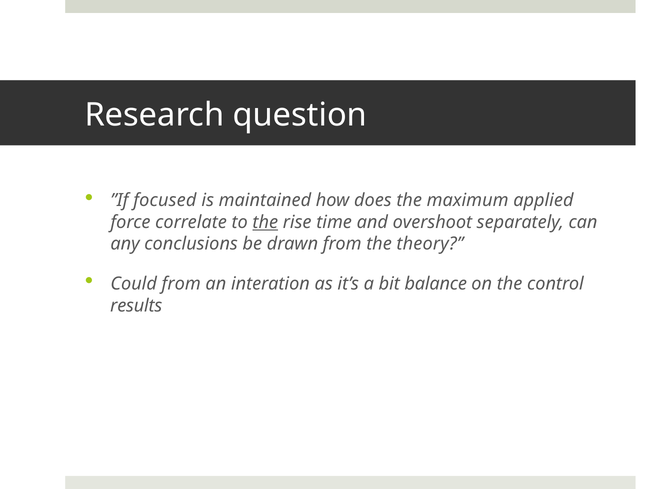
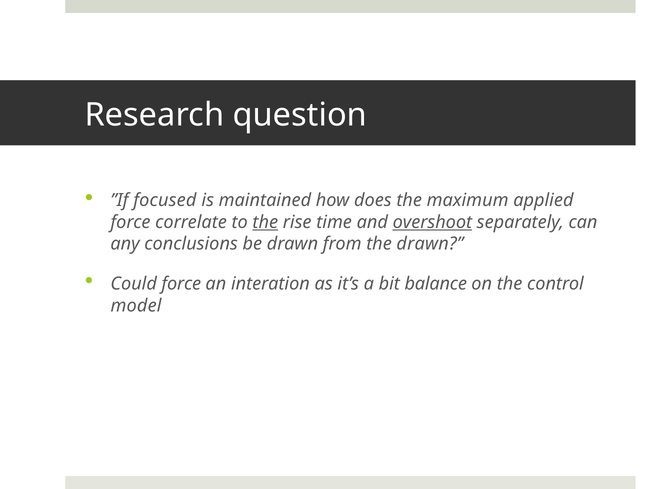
overshoot underline: none -> present (432, 222)
the theory: theory -> drawn (430, 244)
Could from: from -> force (181, 284)
results: results -> model (136, 306)
